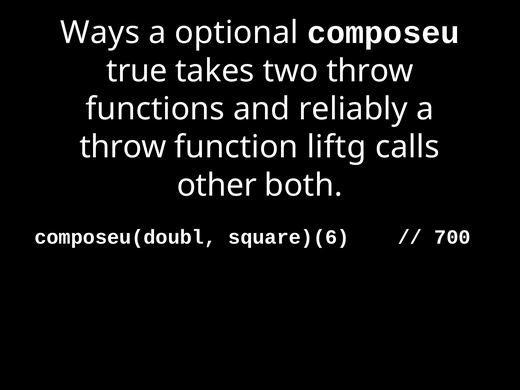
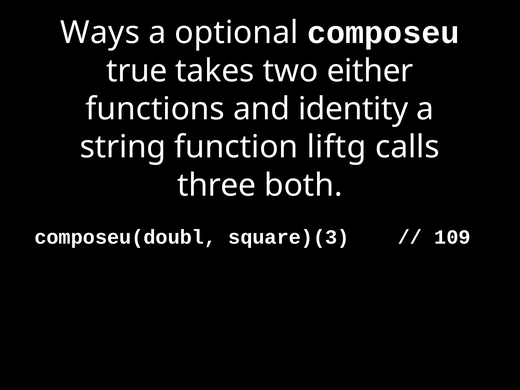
two throw: throw -> either (370, 71)
reliably: reliably -> identity (353, 109)
throw: throw -> string (123, 147)
other: other -> three (217, 185)
square)(6: square)(6 -> square)(3 (289, 237)
700: 700 -> 109 (452, 237)
